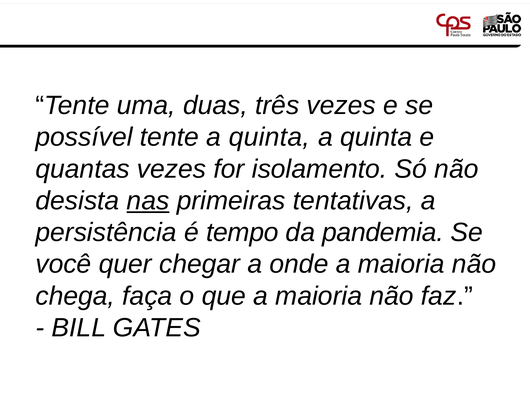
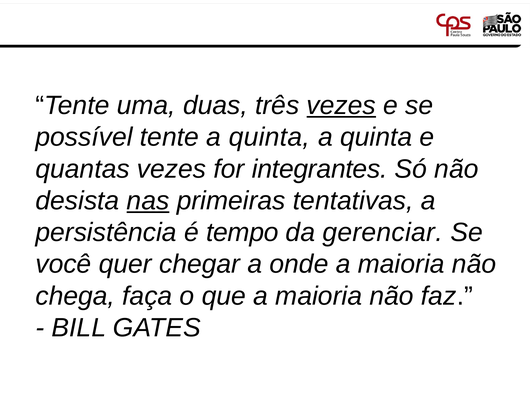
vezes underline: none -> present (341, 106)
isolamento: isolamento -> integrantes (320, 169)
pandemia: pandemia -> gerenciar (383, 233)
